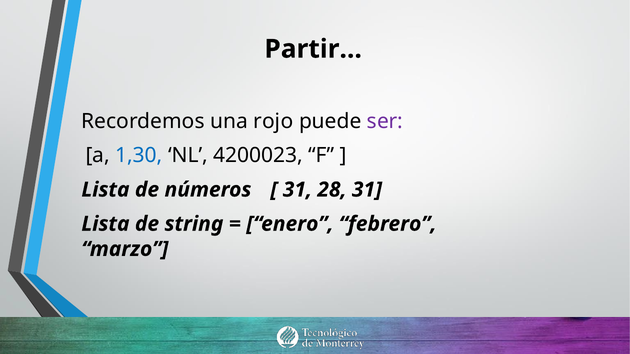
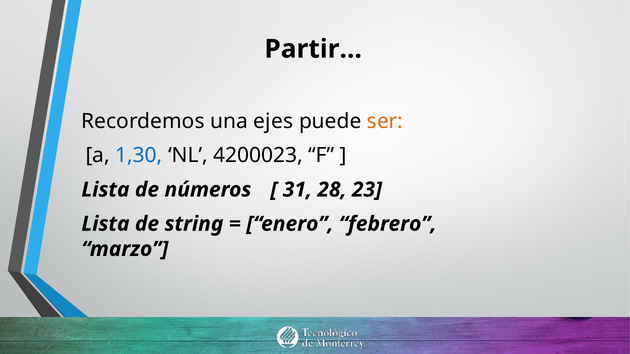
rojo: rojo -> ejes (273, 122)
ser colour: purple -> orange (385, 122)
28 31: 31 -> 23 (367, 190)
